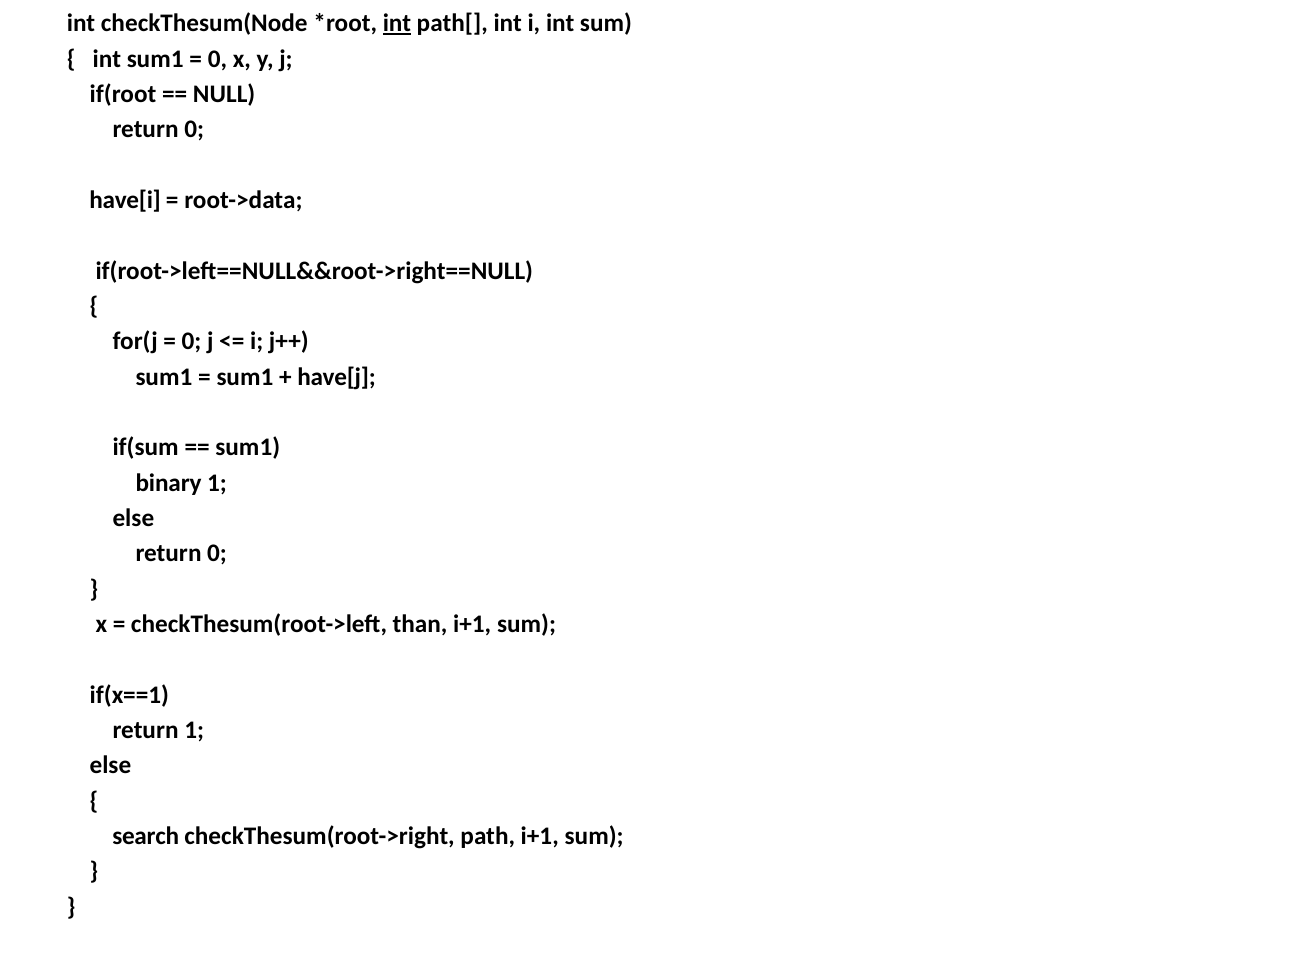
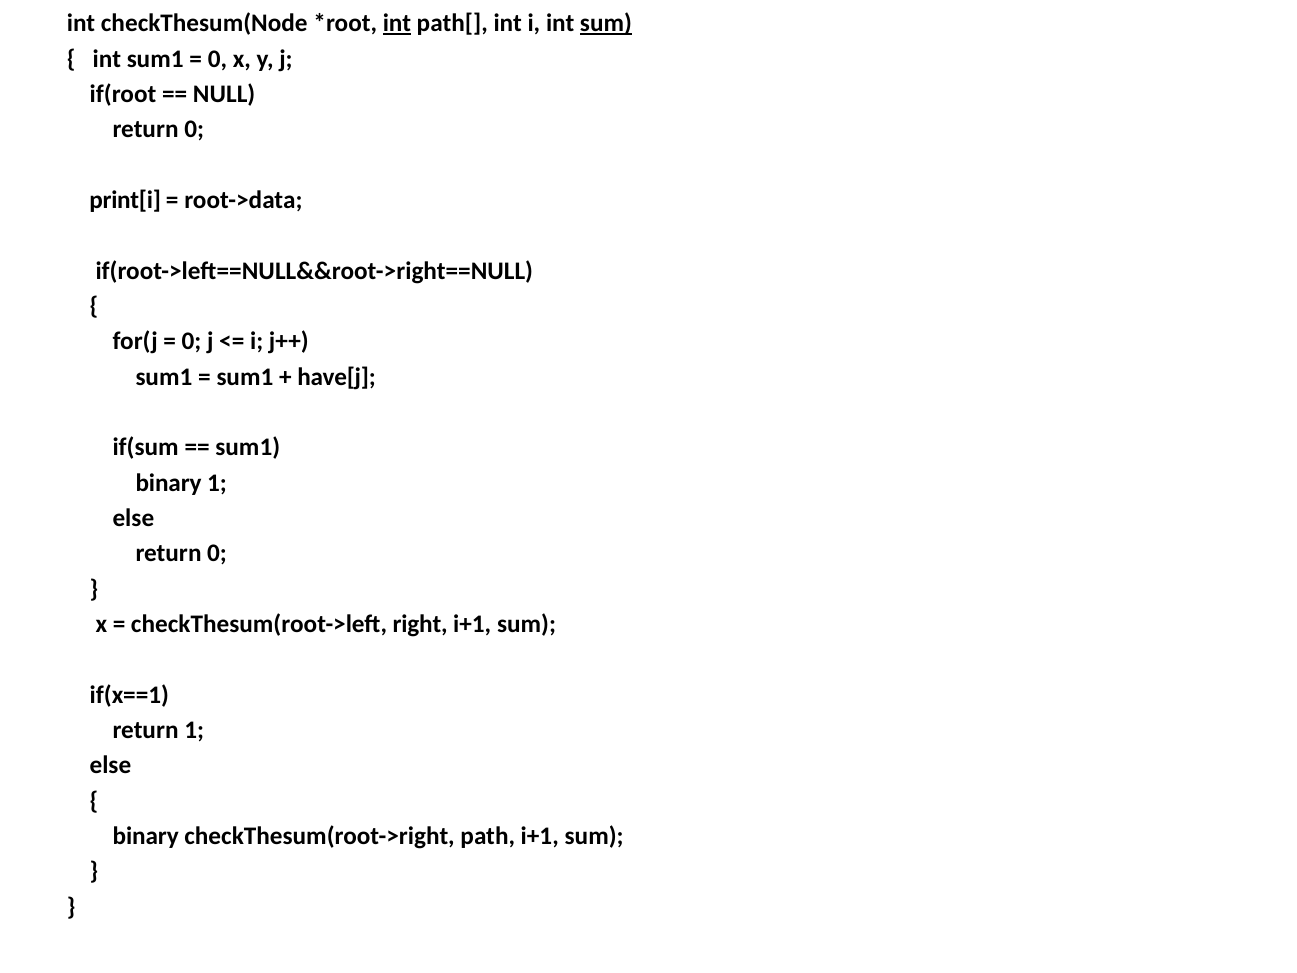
sum underline: none -> present (606, 23)
have[i: have[i -> print[i (125, 200)
than: than -> right (420, 624)
search: search -> binary (146, 836)
